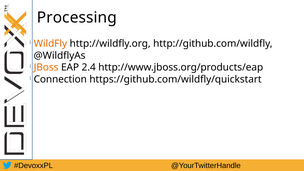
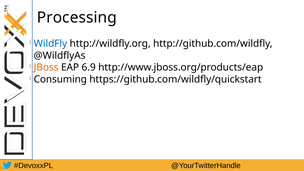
WildFly colour: orange -> blue (50, 43)
2.4: 2.4 -> 6.9 (89, 67)
Connection: Connection -> Consuming (60, 79)
